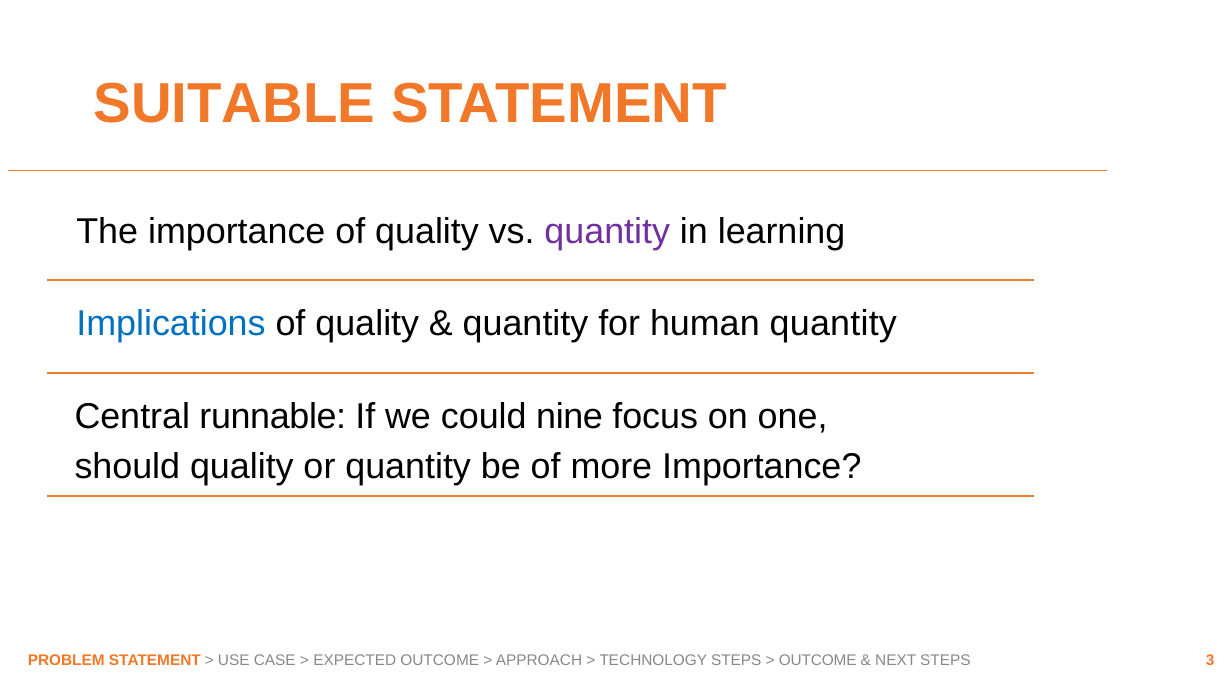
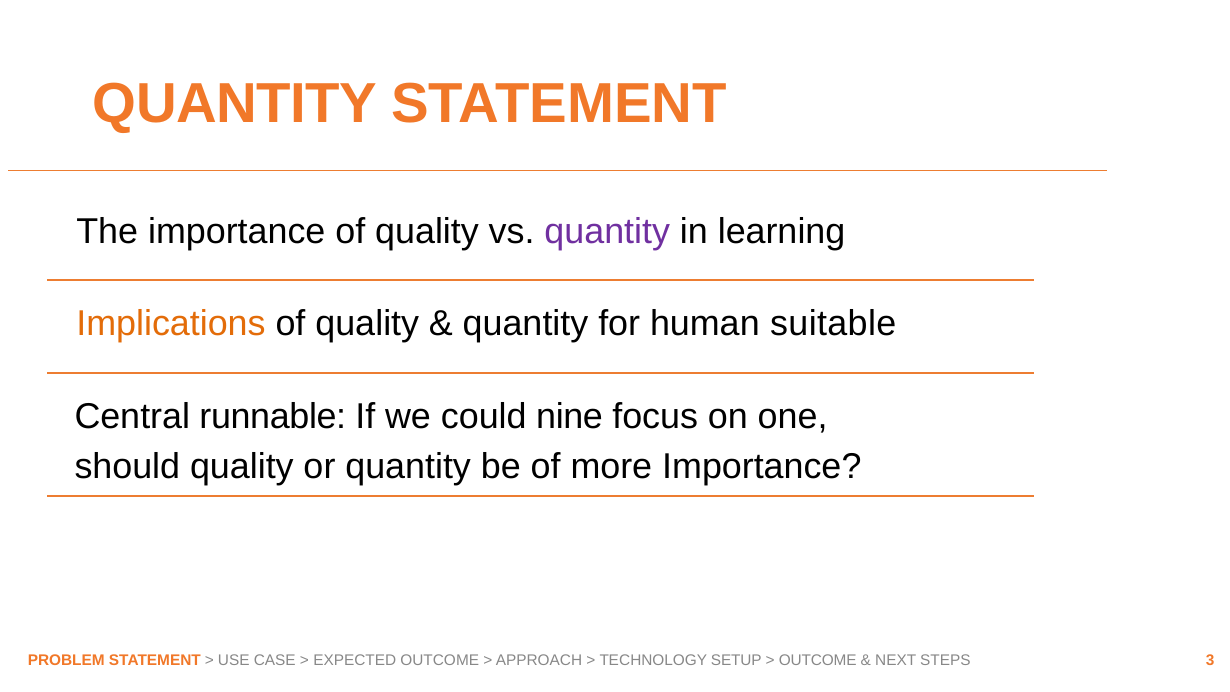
SUITABLE: SUITABLE -> QUANTITY (235, 103)
Implications colour: blue -> orange (171, 324)
human quantity: quantity -> suitable (833, 324)
TECHNOLOGY STEPS: STEPS -> SETUP (736, 661)
